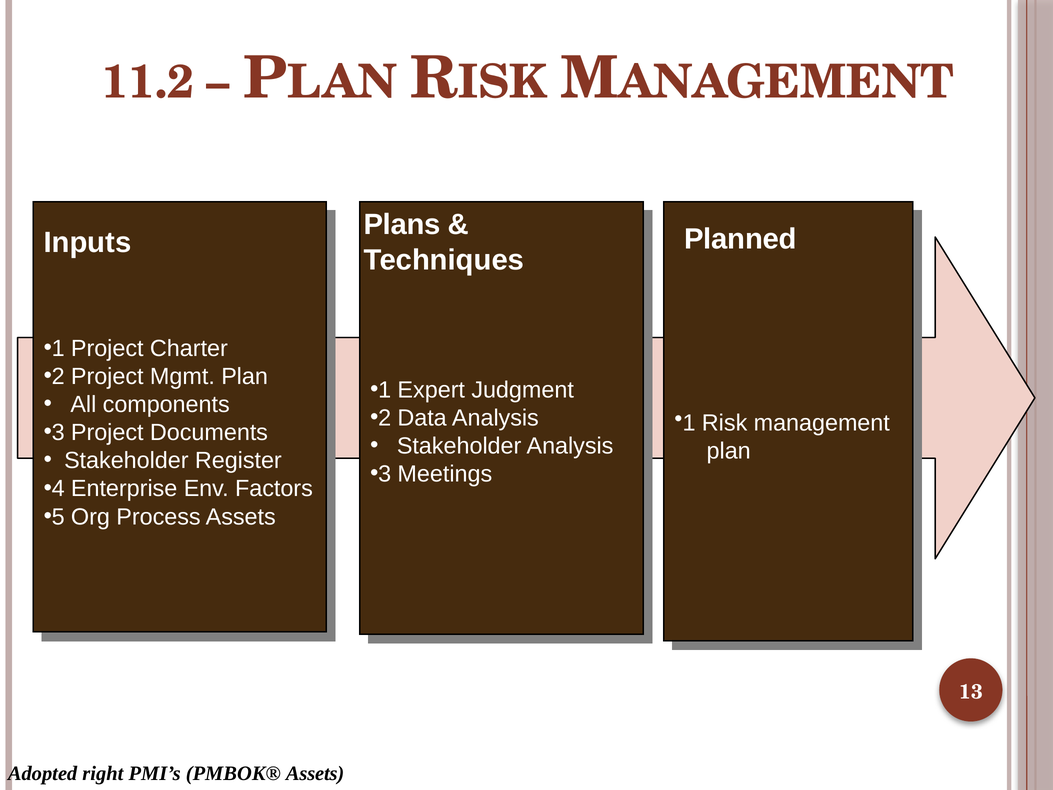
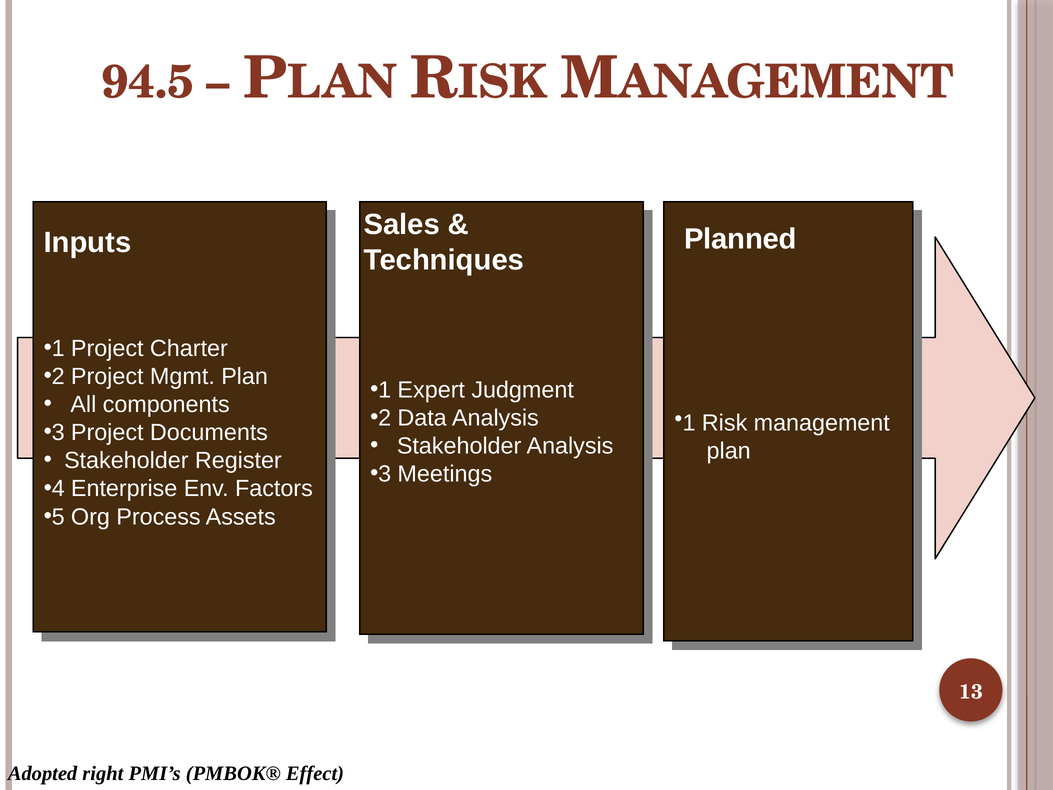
11.2: 11.2 -> 94.5 (148, 82)
Plans: Plans -> Sales (402, 225)
PMBOK® Assets: Assets -> Effect (315, 773)
